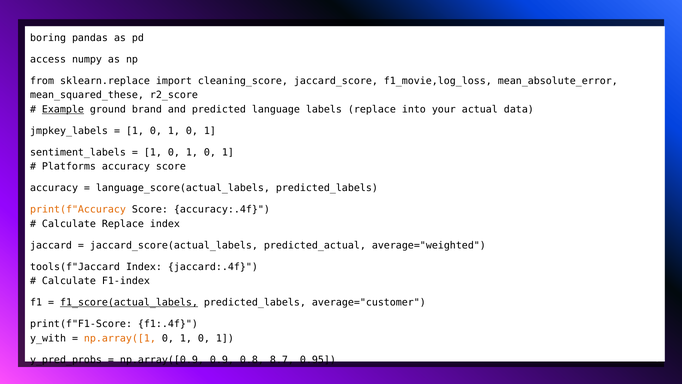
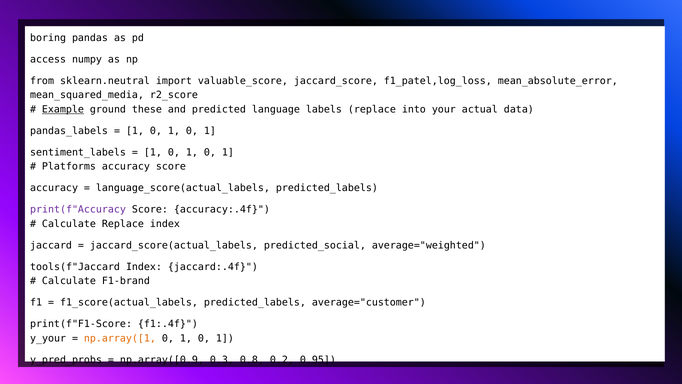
sklearn.replace: sklearn.replace -> sklearn.neutral (105, 81)
cleaning_score: cleaning_score -> valuable_score (243, 81)
f1_movie,log_loss: f1_movie,log_loss -> f1_patel,log_loss (438, 81)
mean_squared_these: mean_squared_these -> mean_squared_media (87, 95)
brand: brand -> these (147, 109)
jmpkey_labels: jmpkey_labels -> pandas_labels (69, 131)
print(f"Accuracy colour: orange -> purple (78, 209)
predicted_actual: predicted_actual -> predicted_social (315, 245)
F1-index: F1-index -> F1-brand (126, 281)
f1_score(actual_labels underline: present -> none (129, 302)
y_with: y_with -> y_your (48, 338)
0.9: 0.9 -> 0.3 (222, 359)
8.7: 8.7 -> 0.2 (282, 359)
